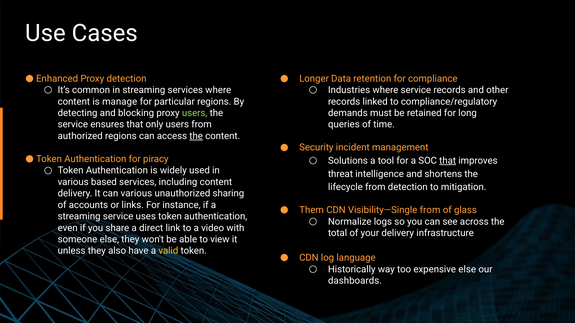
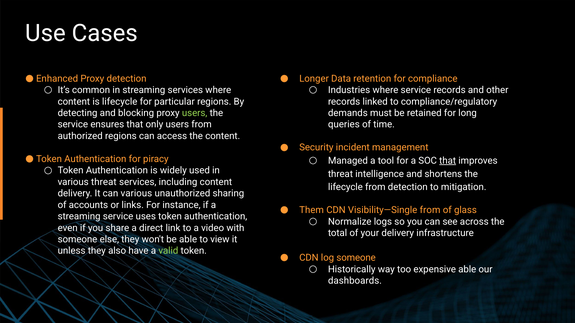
is manage: manage -> lifecycle (120, 102)
the underline: present -> none (196, 136)
Solutions: Solutions -> Managed (348, 161)
various based: based -> threat (104, 182)
valid colour: yellow -> light green (168, 251)
log language: language -> someone (356, 258)
expensive else: else -> able (467, 270)
